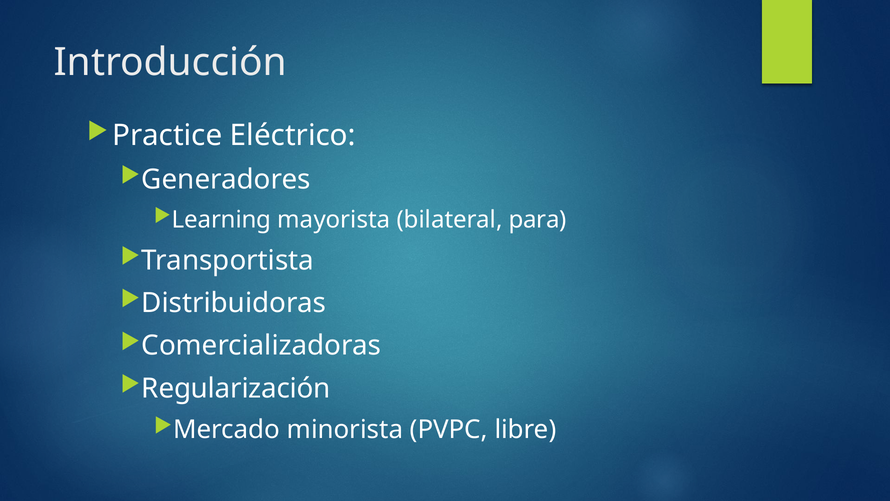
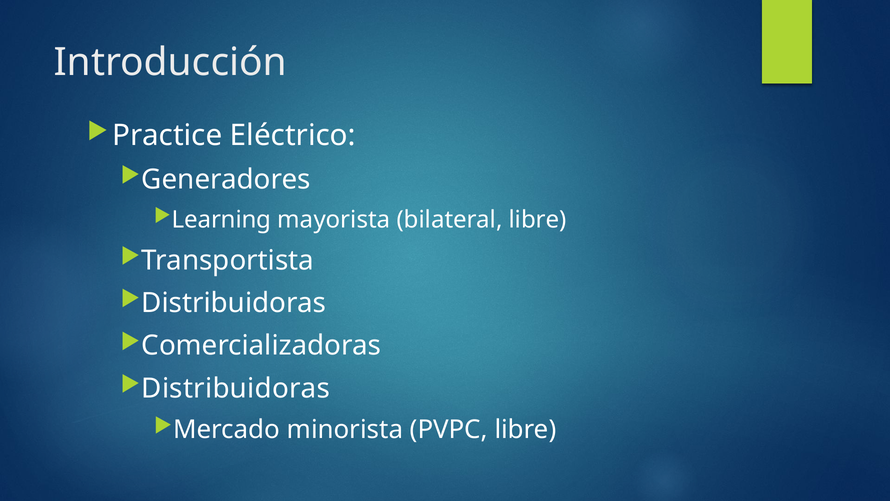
bilateral para: para -> libre (538, 219)
Regularización: Regularización -> Distribuidoras (236, 388)
